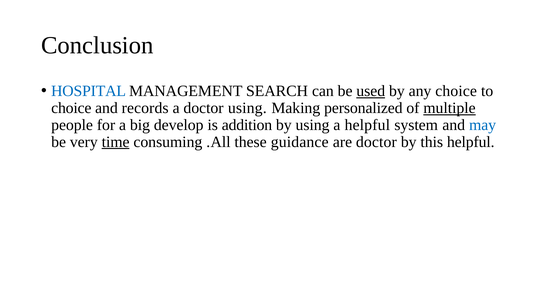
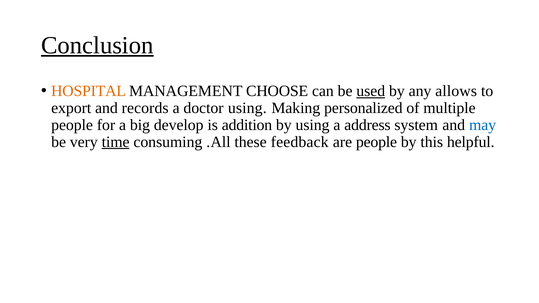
Conclusion underline: none -> present (97, 45)
HOSPITAL colour: blue -> orange (89, 91)
SEARCH: SEARCH -> CHOOSE (277, 91)
any choice: choice -> allows (456, 91)
choice: choice -> export (71, 108)
multiple underline: present -> none (449, 108)
a helpful: helpful -> address (367, 125)
guidance: guidance -> feedback (300, 142)
are doctor: doctor -> people (376, 142)
